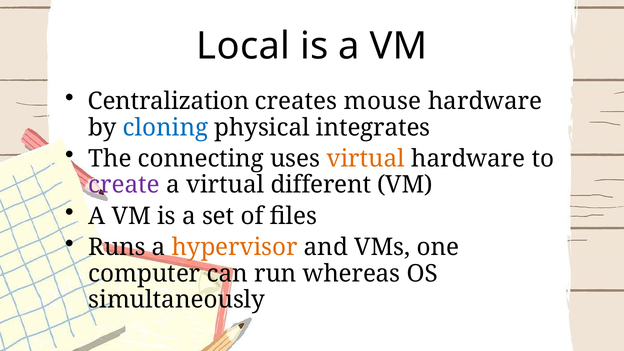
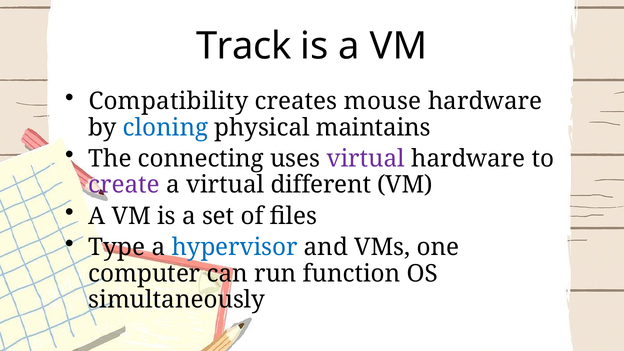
Local: Local -> Track (244, 46)
Centralization: Centralization -> Compatibility (168, 101)
integrates: integrates -> maintains (373, 128)
virtual colour: orange -> purple (366, 159)
Runs: Runs -> Type (117, 247)
hypervisor colour: orange -> blue (235, 247)
whereas: whereas -> function (352, 274)
